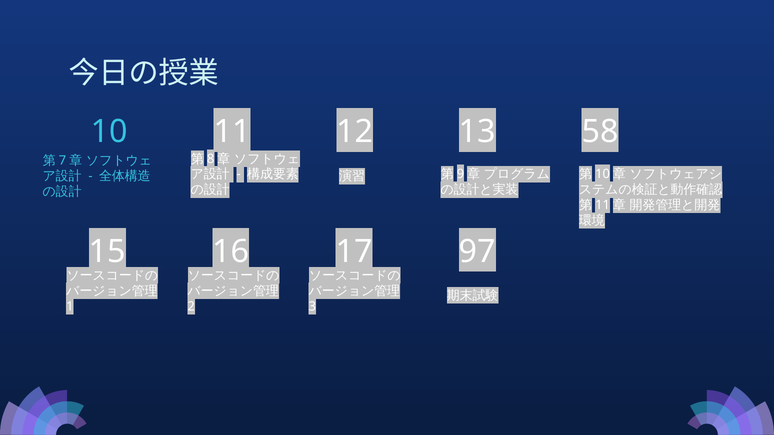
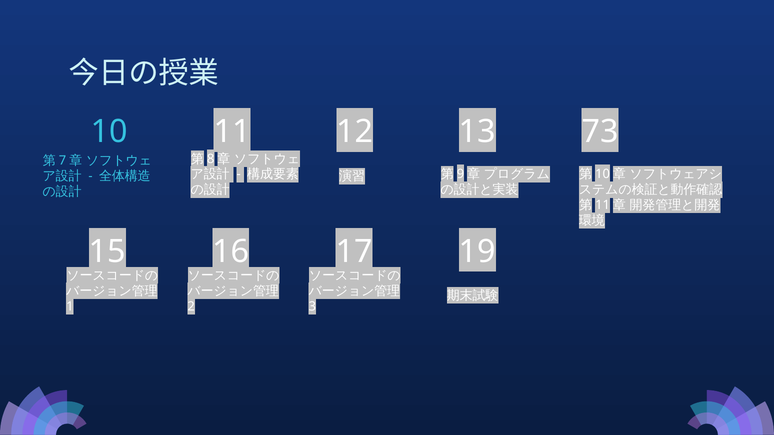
58: 58 -> 73 (600, 132)
97: 97 -> 19 (477, 252)
